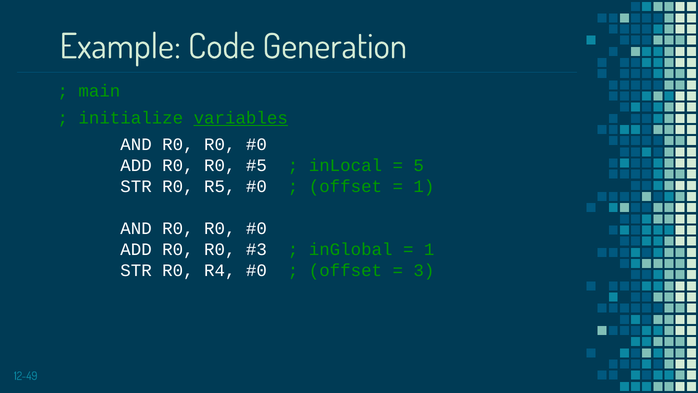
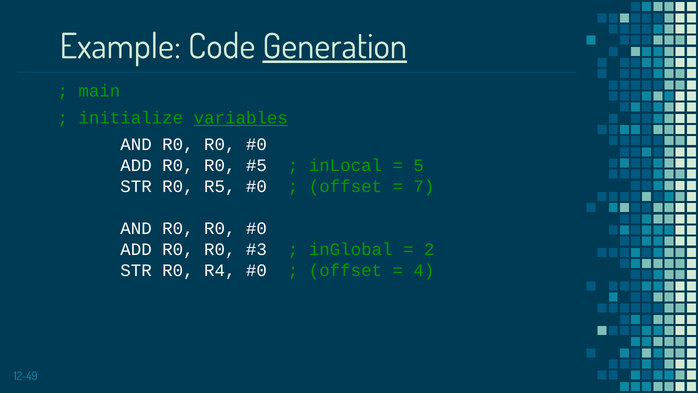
Generation underline: none -> present (335, 47)
1: 1 -> 7 (424, 186)
1: 1 -> 2 (429, 249)
3: 3 -> 4 (424, 270)
